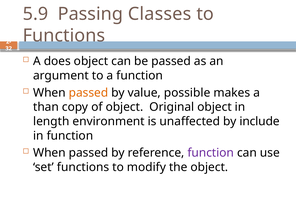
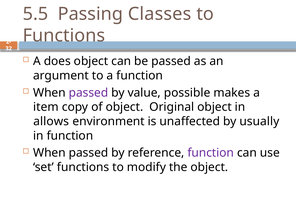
5.9: 5.9 -> 5.5 (36, 14)
passed colour: orange -> purple (89, 93)
than: than -> item (46, 107)
length: length -> allows (51, 121)
include: include -> usually (259, 121)
